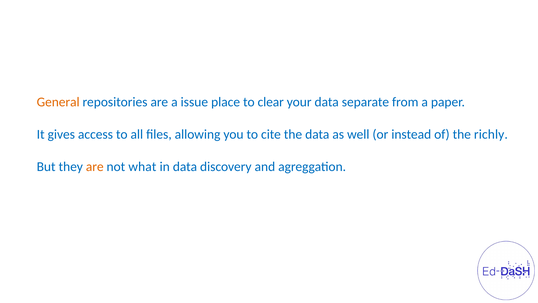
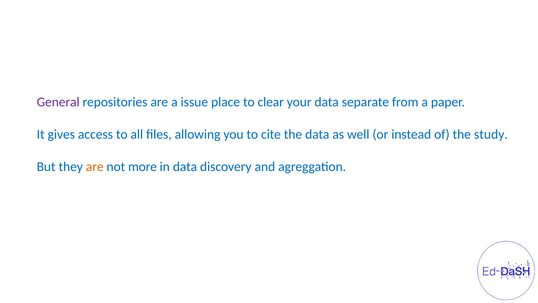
General colour: orange -> purple (58, 102)
richly: richly -> study (491, 134)
what: what -> more (143, 167)
